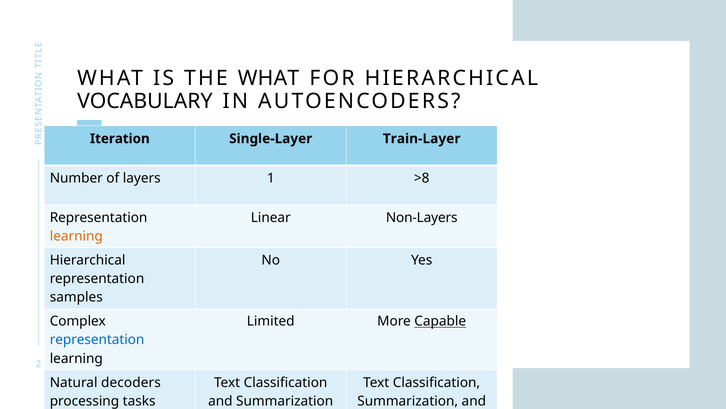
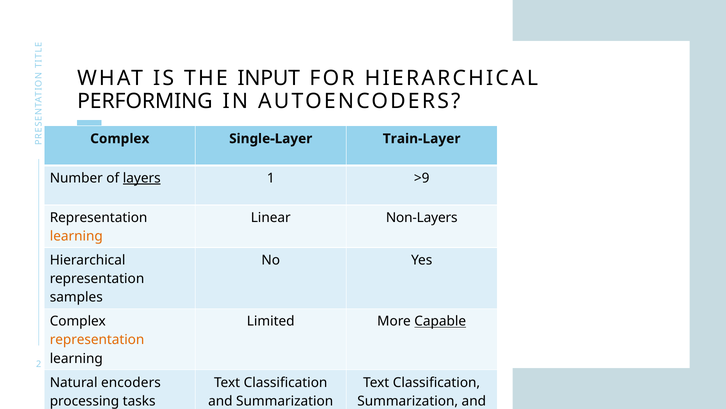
THE WHAT: WHAT -> INPUT (269, 78)
VOCABULARY: VOCABULARY -> PERFORMING (145, 101)
Iteration: Iteration -> Complex (120, 138)
layers underline: none -> present (142, 178)
>8: >8 -> >9 (422, 178)
representation colour: blue -> orange (97, 339)
decoders: decoders -> encoders (131, 382)
